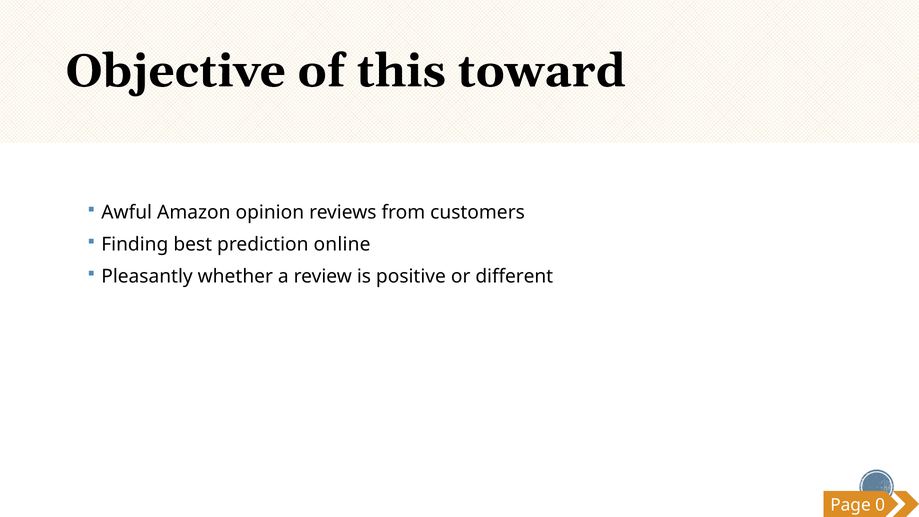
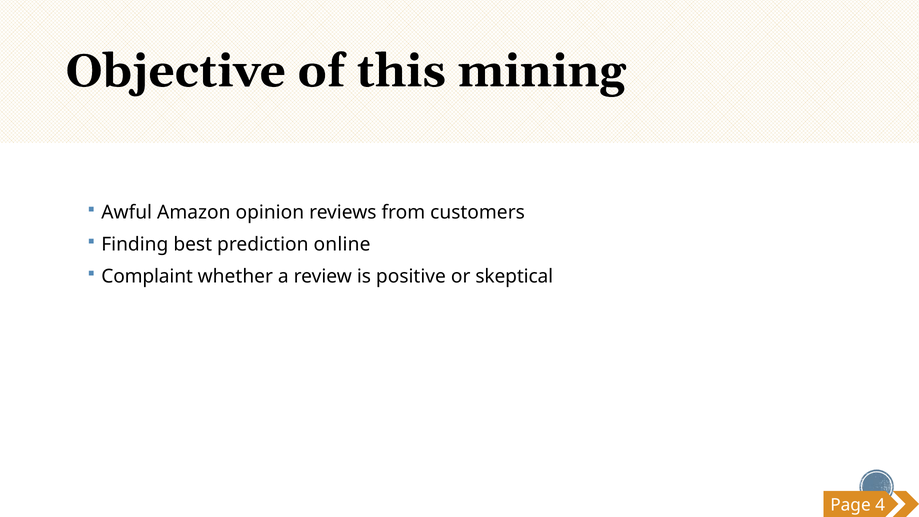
toward: toward -> mining (542, 71)
Pleasantly: Pleasantly -> Complaint (147, 277)
different: different -> skeptical (514, 277)
0: 0 -> 4 (880, 505)
